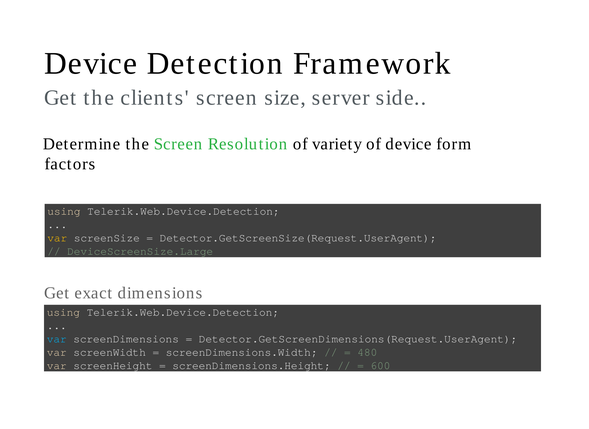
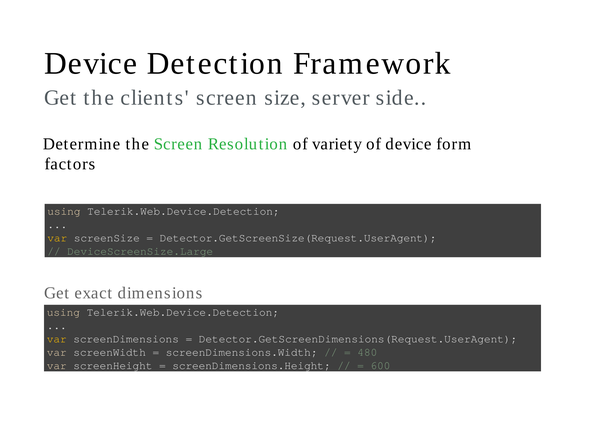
var colour: light blue -> yellow (57, 339)
